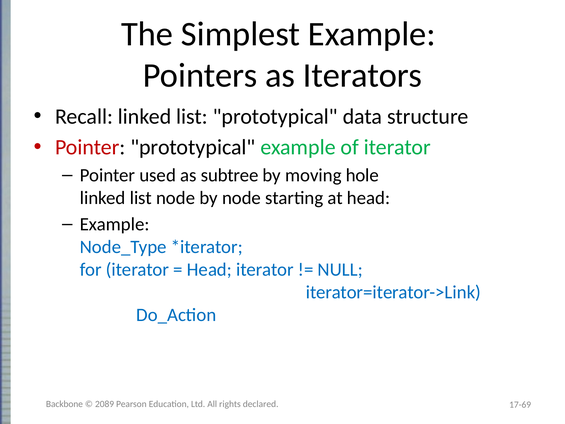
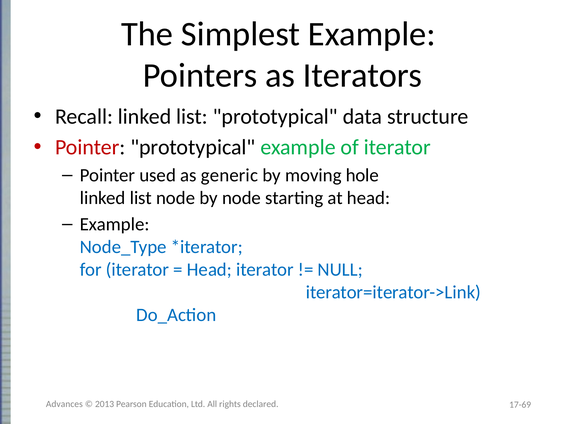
subtree: subtree -> generic (229, 175)
Backbone: Backbone -> Advances (64, 404)
2089: 2089 -> 2013 (105, 404)
